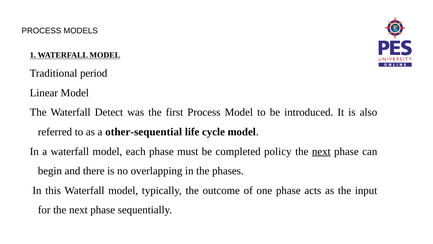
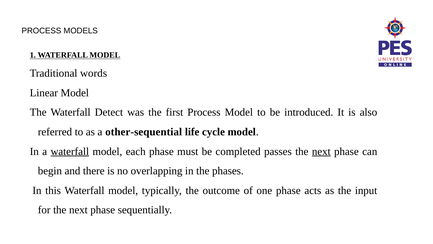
period: period -> words (94, 73)
waterfall underline: none -> present (70, 151)
policy: policy -> passes (278, 151)
